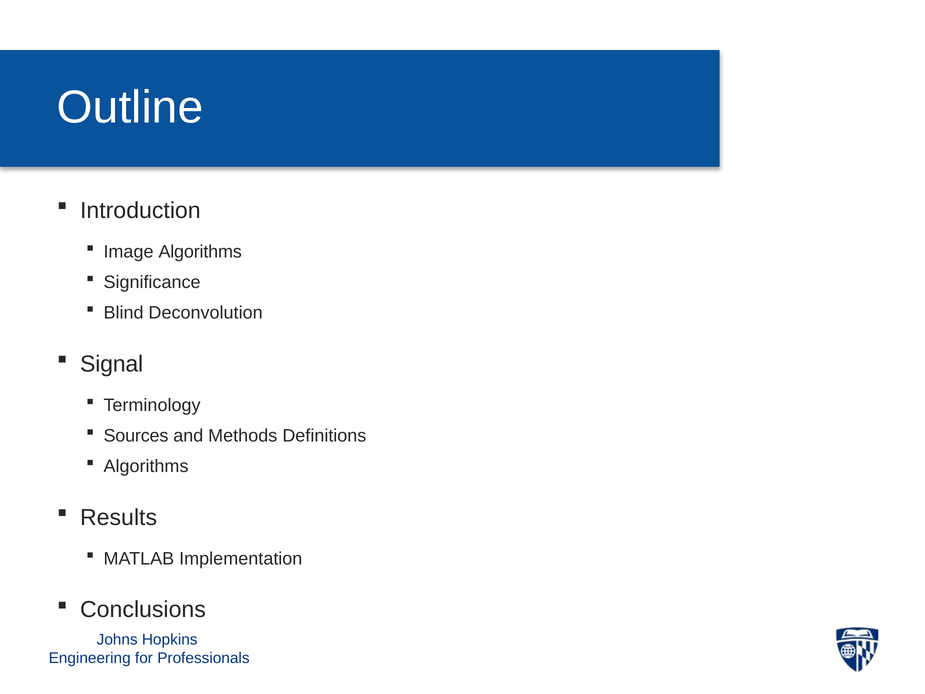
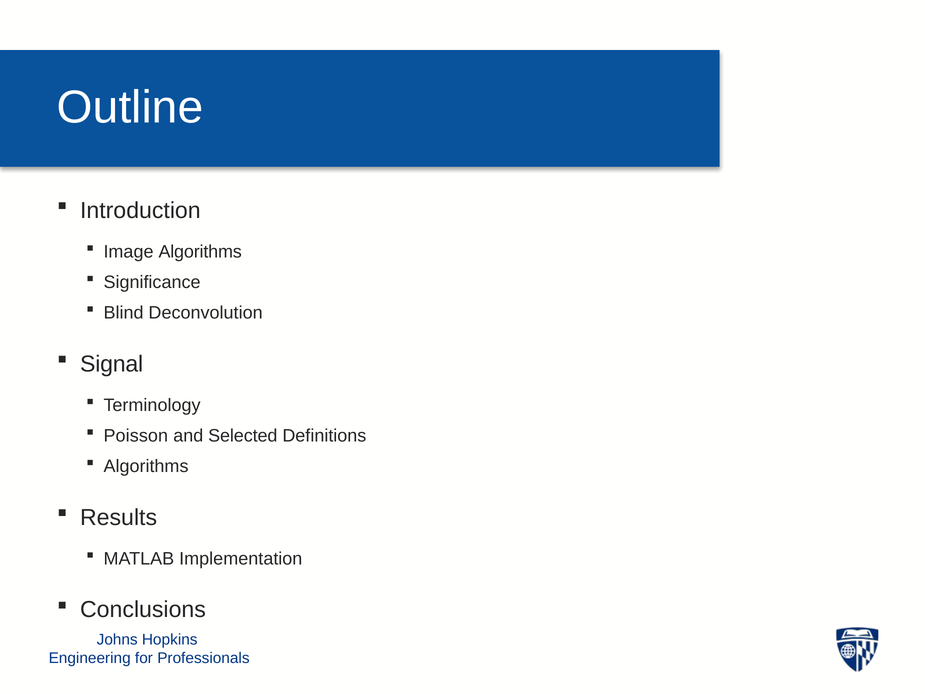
Sources: Sources -> Poisson (136, 436)
Methods: Methods -> Selected (243, 436)
